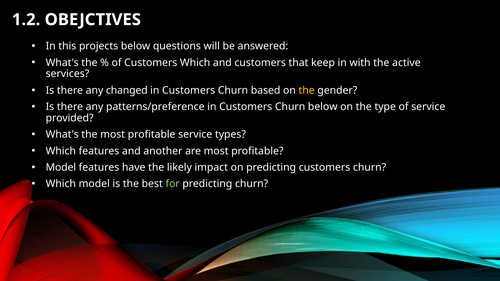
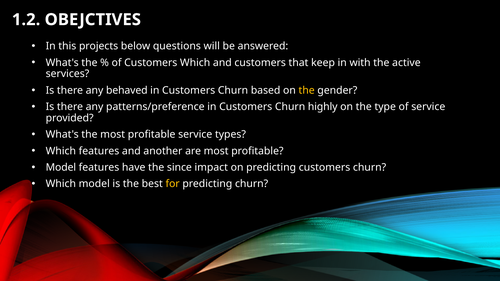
changed: changed -> behaved (127, 90)
Churn below: below -> highly (323, 107)
likely: likely -> since (179, 168)
for colour: light green -> yellow (173, 184)
